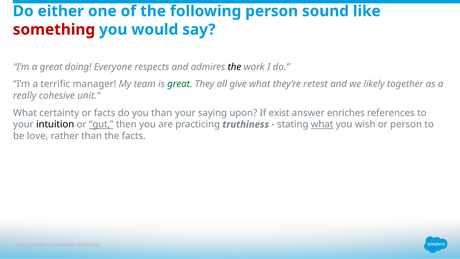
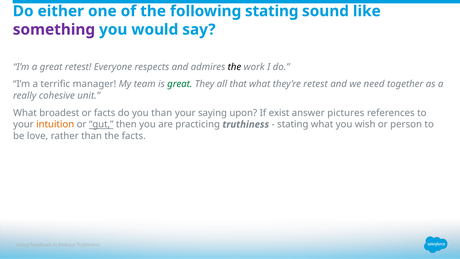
following person: person -> stating (272, 11)
something colour: red -> purple (54, 30)
great doing: doing -> retest (78, 67)
give: give -> that (238, 84)
likely: likely -> need (374, 84)
certainty: certainty -> broadest (59, 113)
enriches: enriches -> pictures (346, 113)
intuition colour: black -> orange (55, 124)
what underline: present -> none (322, 124)
